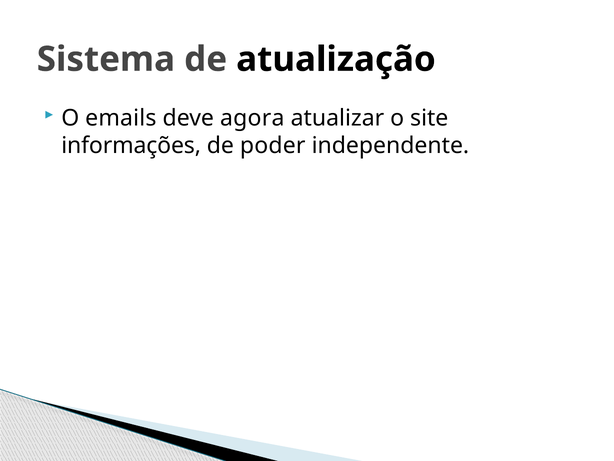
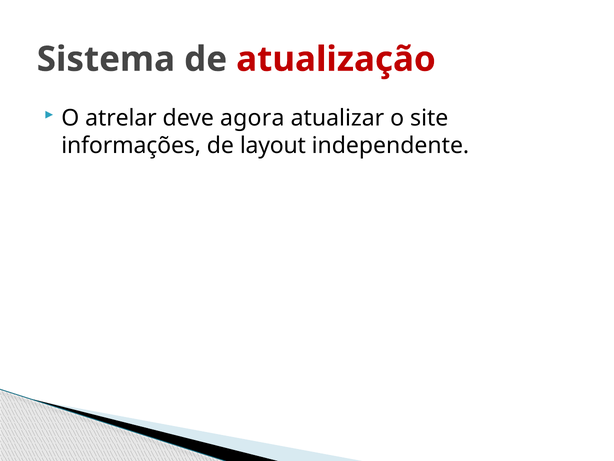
atualização colour: black -> red (336, 59)
emails: emails -> atrelar (121, 118)
poder: poder -> layout (273, 146)
